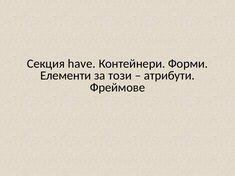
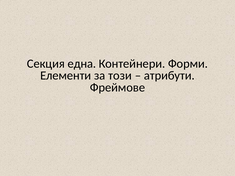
have: have -> една (82, 64)
